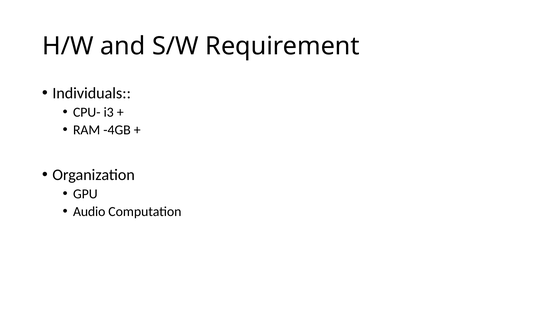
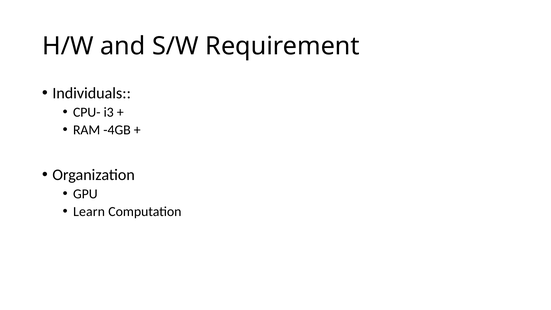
Audio: Audio -> Learn (89, 212)
